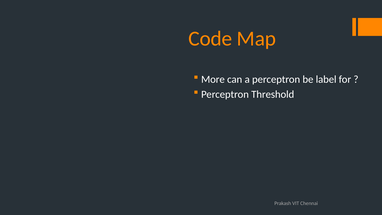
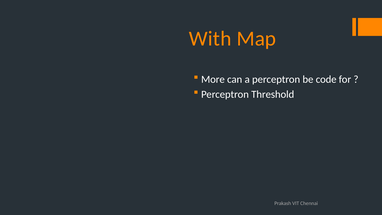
Code: Code -> With (210, 39)
label: label -> code (326, 79)
